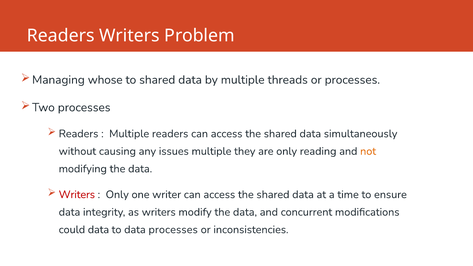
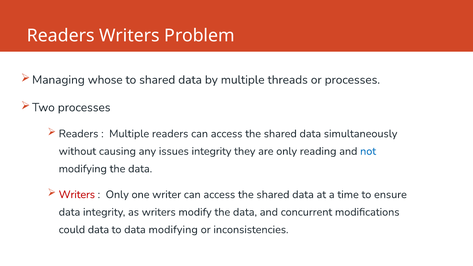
issues multiple: multiple -> integrity (211, 151)
not colour: orange -> blue (368, 151)
data processes: processes -> modifying (173, 230)
